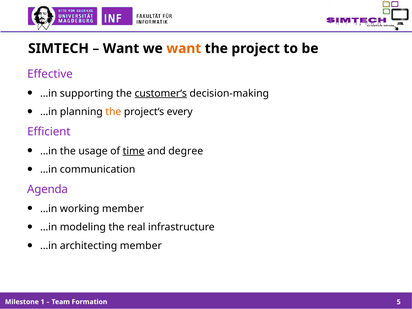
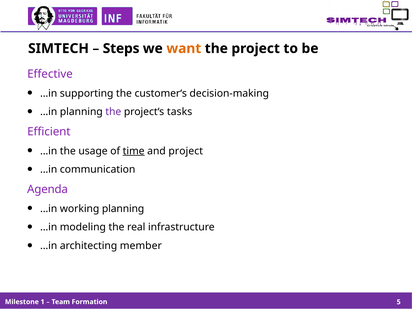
Want: Want -> Steps (121, 48)
customer‘s underline: present -> none (161, 93)
the colour: orange -> purple (113, 112)
every: every -> tasks (180, 112)
and degree: degree -> project (186, 151)
working member: member -> planning (123, 209)
